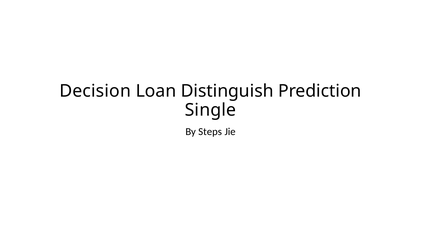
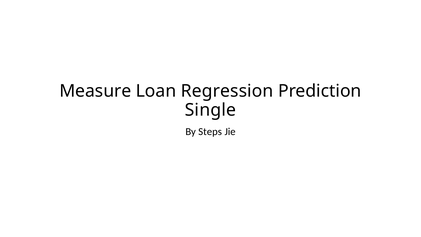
Decision: Decision -> Measure (95, 91)
Distinguish: Distinguish -> Regression (227, 91)
